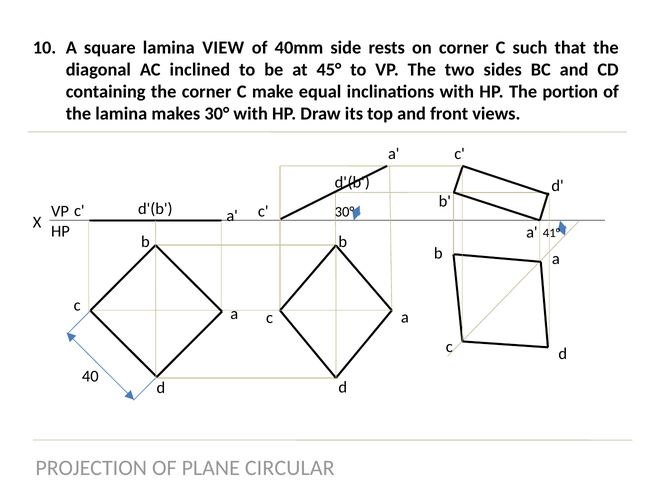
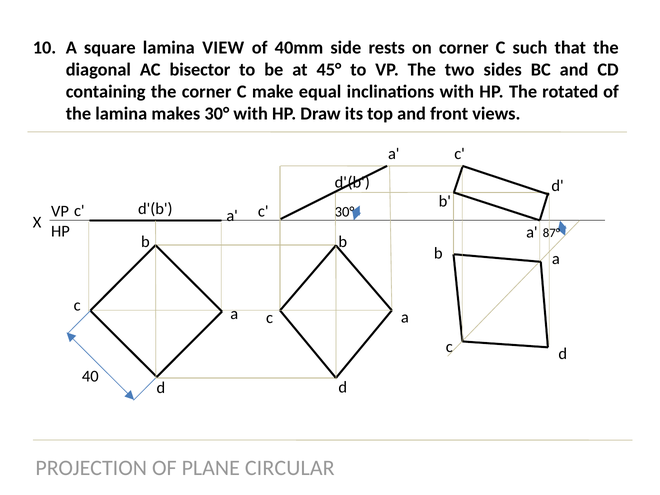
inclined: inclined -> bisector (200, 70)
portion: portion -> rotated (570, 92)
41°: 41° -> 87° (551, 233)
